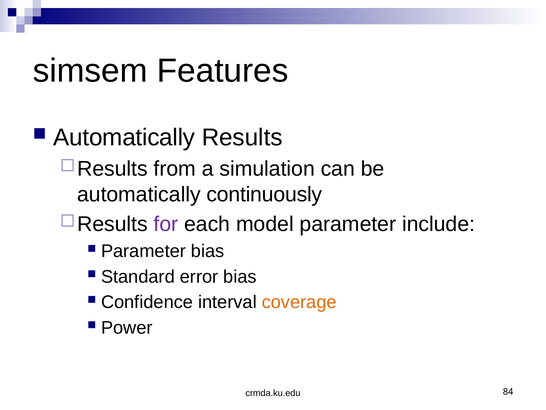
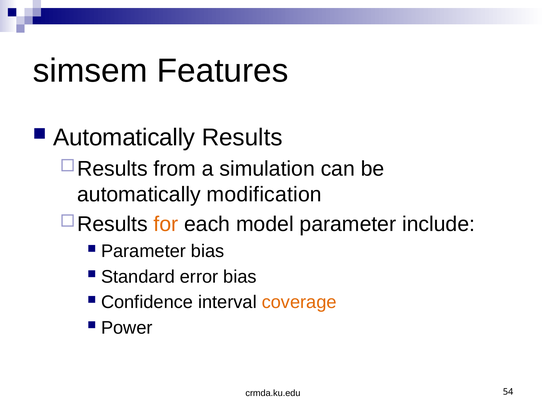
continuously: continuously -> modification (264, 194)
for colour: purple -> orange (166, 224)
84: 84 -> 54 (508, 391)
